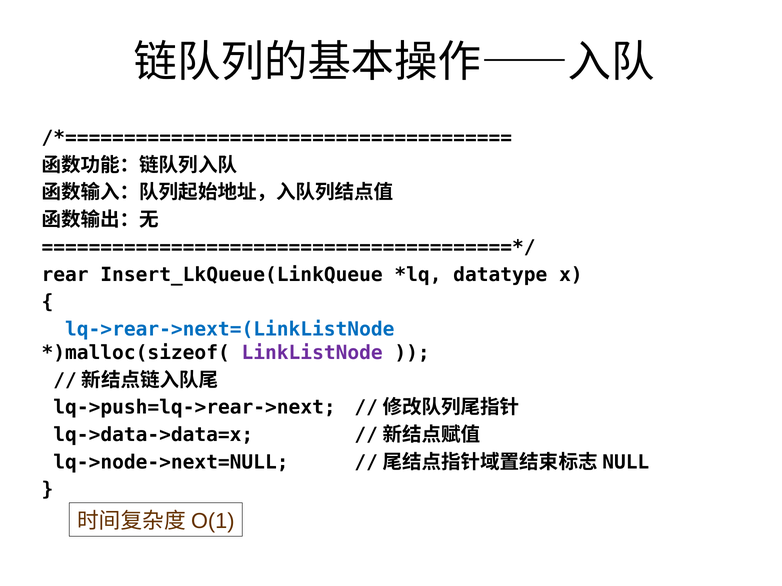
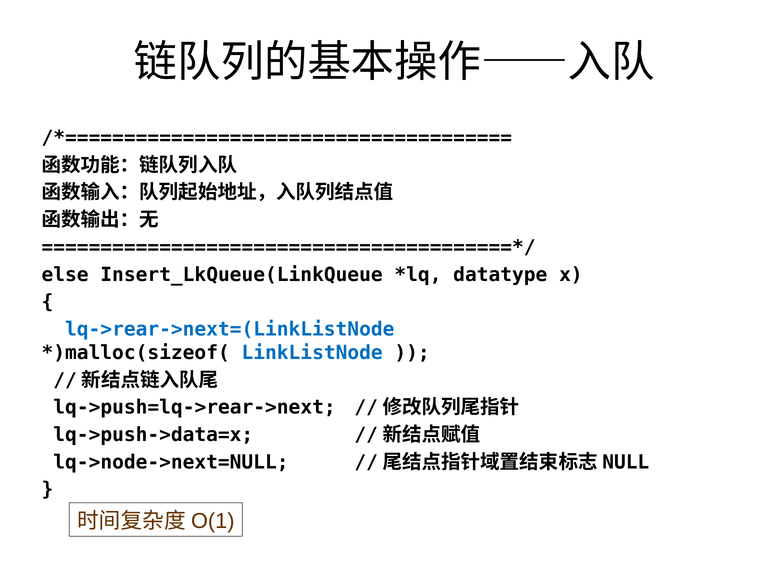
rear: rear -> else (65, 275)
LinkListNode colour: purple -> blue (312, 353)
lq->data->data=x: lq->data->data=x -> lq->push->data=x (153, 435)
